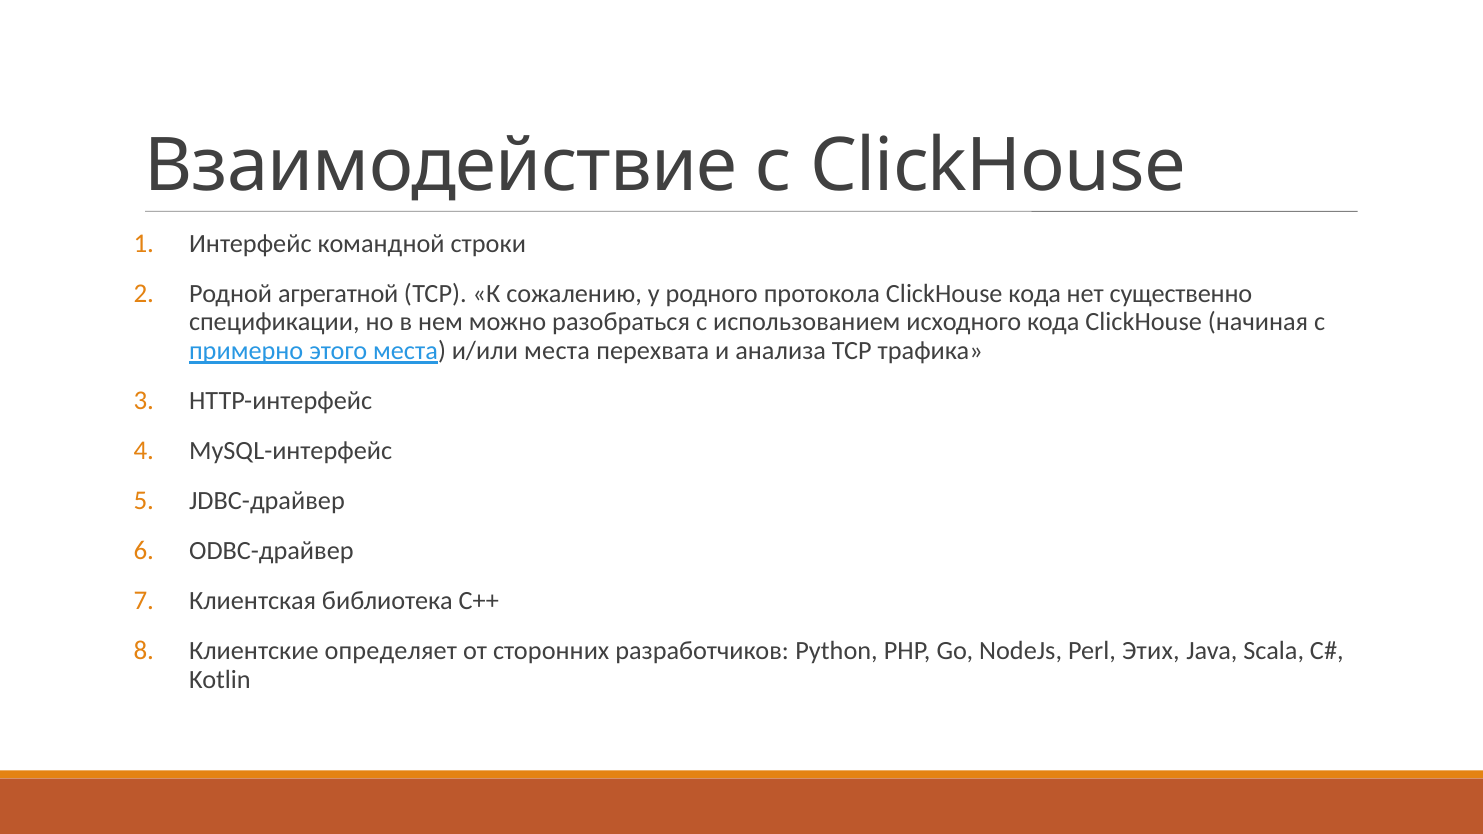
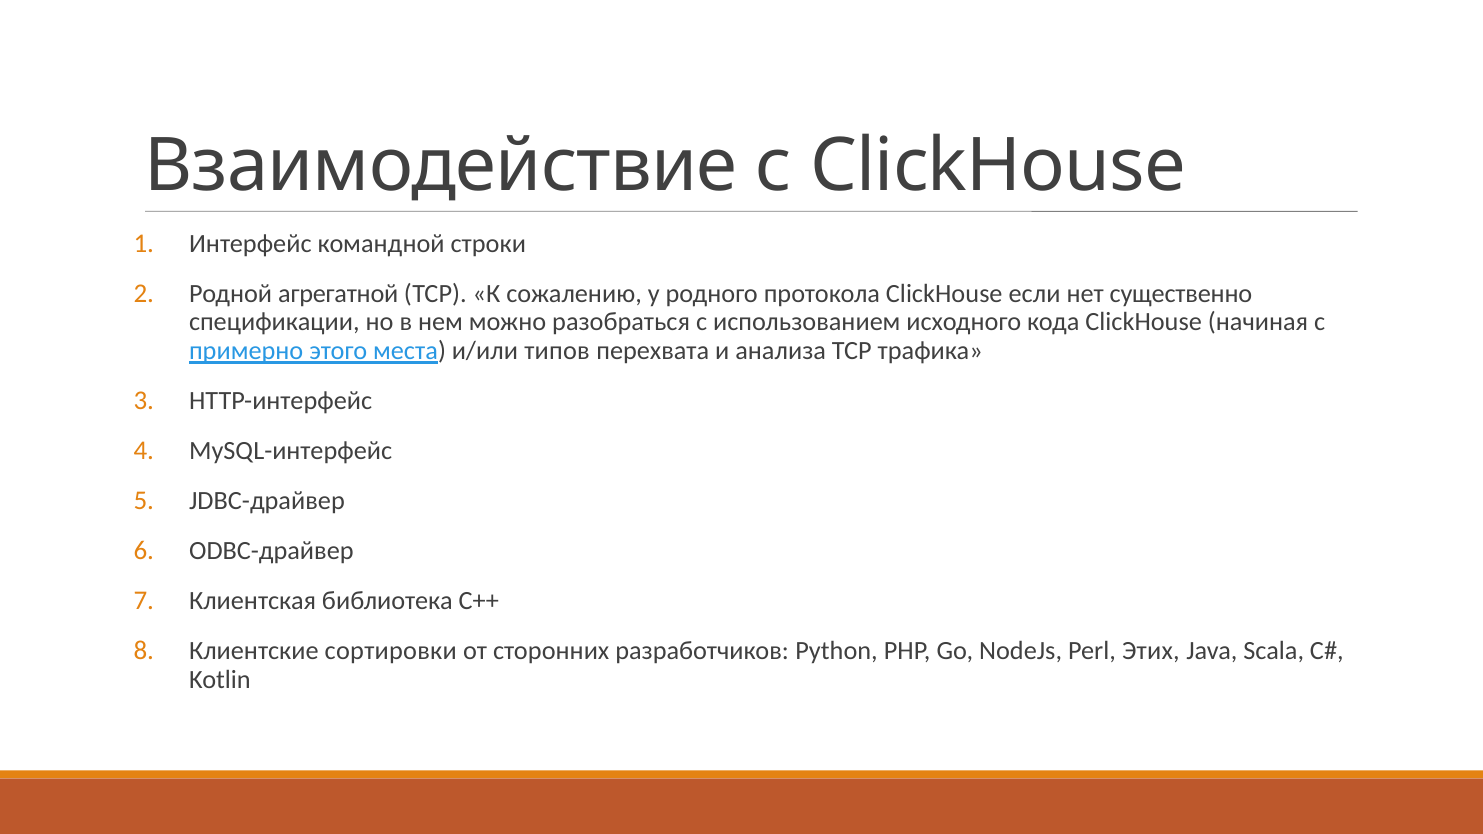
ClickHouse кода: кода -> если (1035, 294)
и/или места: места -> типов (557, 351)
определяет: определяет -> сортировки (391, 651)
